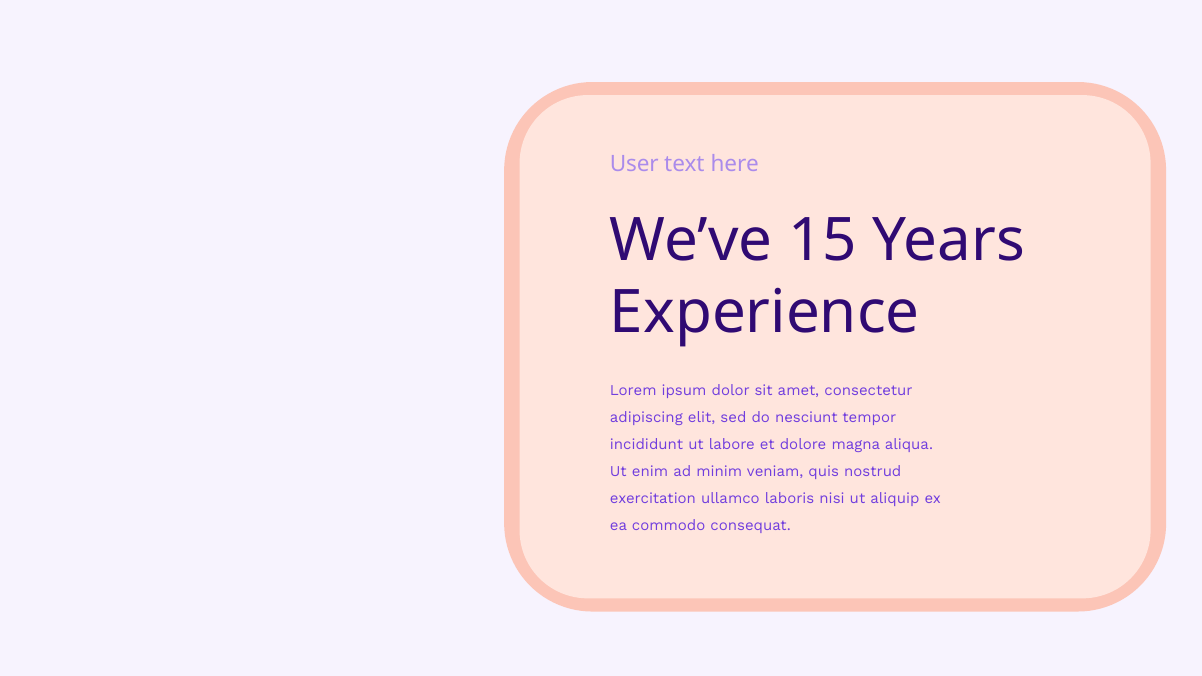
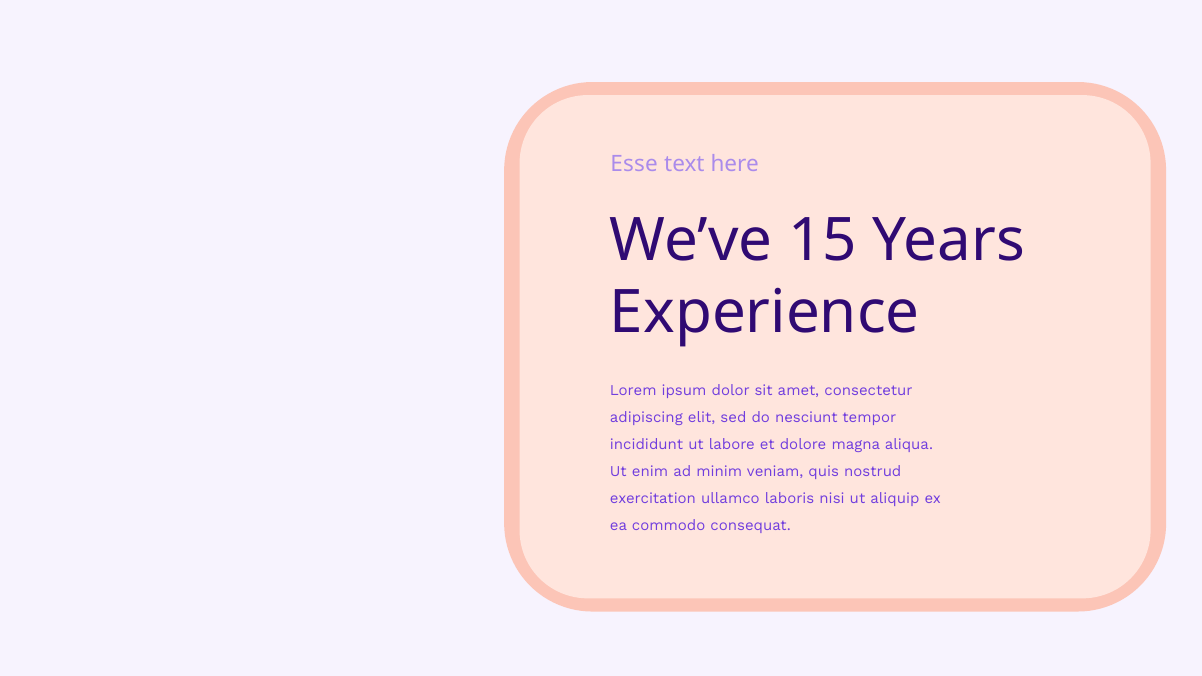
User: User -> Esse (634, 164)
